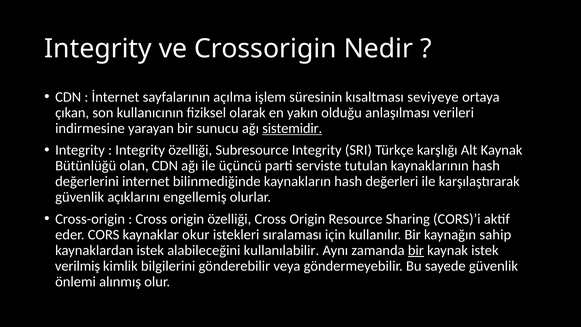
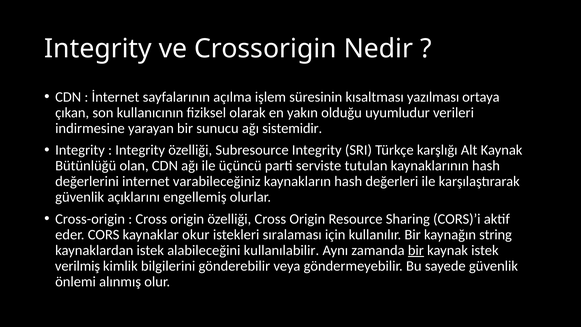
seviyeye: seviyeye -> yazılması (433, 97)
anlaşılması: anlaşılması -> uyumludur (397, 113)
sistemidir underline: present -> none (292, 128)
bilinmediğinde: bilinmediğinde -> varabileceğiniz (217, 181)
sahip: sahip -> string (496, 234)
